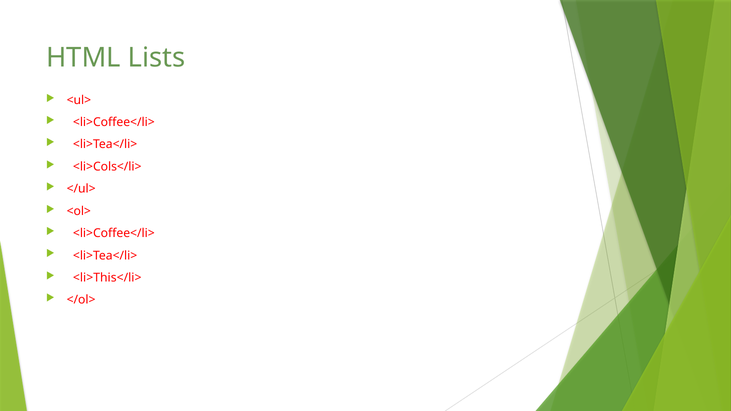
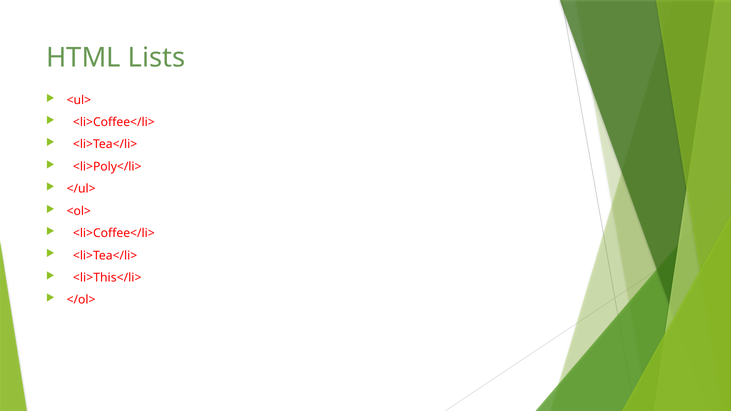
<li>Cols</li>: <li>Cols</li> -> <li>Poly</li> (107, 167)
